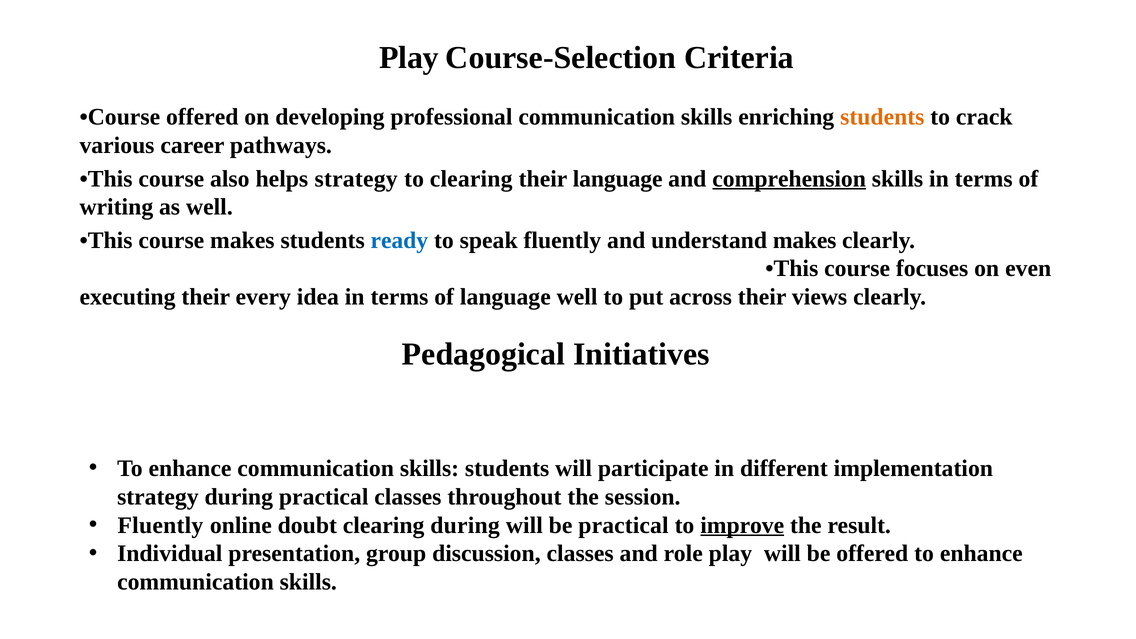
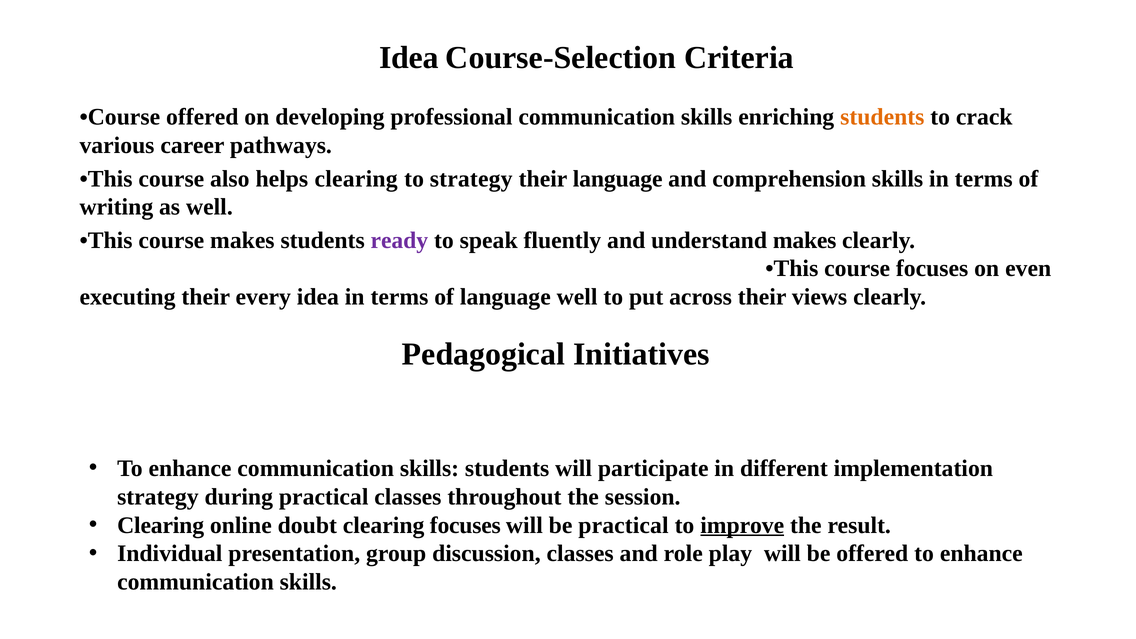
Play: Play -> Idea (409, 58)
helps strategy: strategy -> clearing (356, 179)
to clearing: clearing -> strategy (471, 179)
comprehension underline: present -> none (789, 179)
ready colour: blue -> purple (399, 240)
Fluently: Fluently -> Clearing (161, 525)
clearing during: during -> focuses (465, 525)
